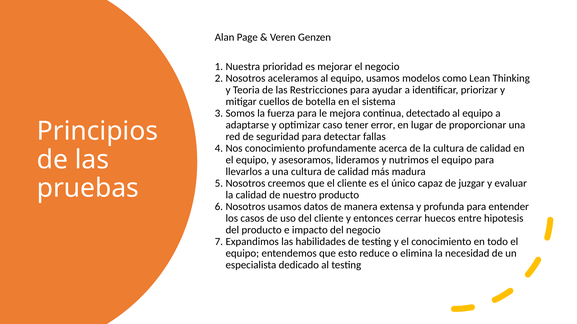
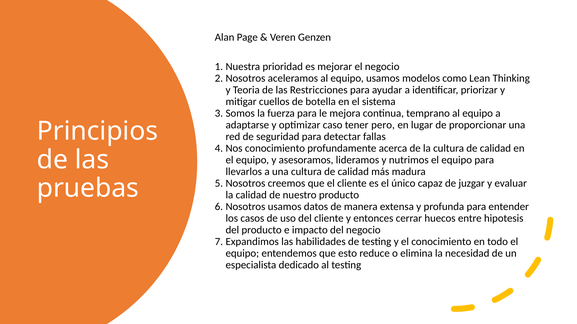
detectado: detectado -> temprano (428, 113)
error: error -> pero (383, 125)
